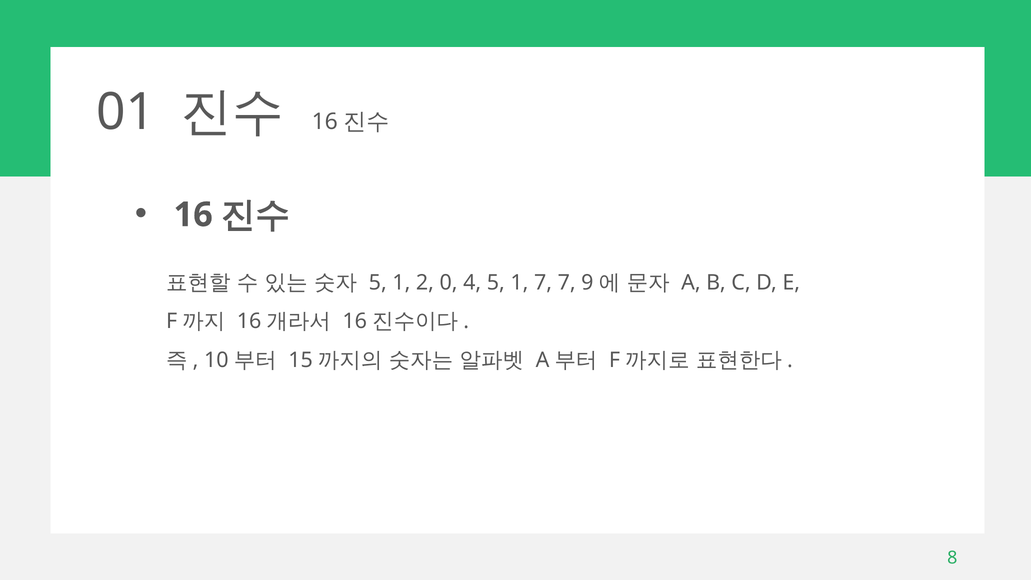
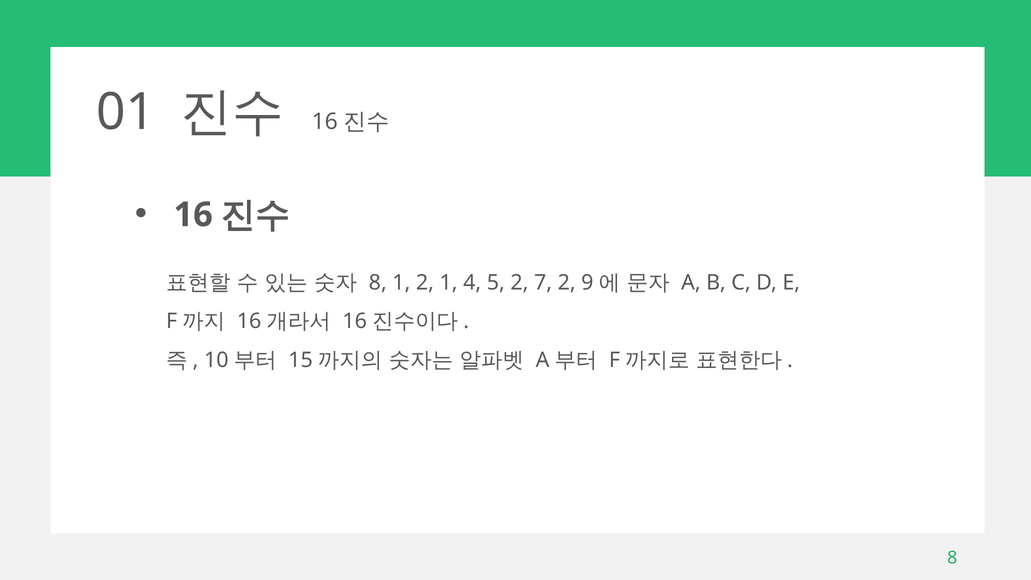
5: 5 -> 8 (378, 283)
2 0: 0 -> 1 (449, 283)
4 5 1: 1 -> 2 (519, 283)
7 7: 7 -> 2 (567, 283)
